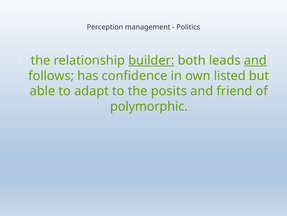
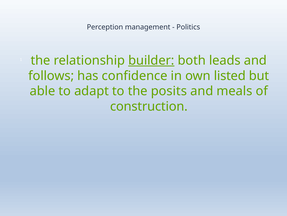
and underline: present -> none (255, 60)
friend: friend -> meals (234, 91)
polymorphic: polymorphic -> construction (149, 106)
